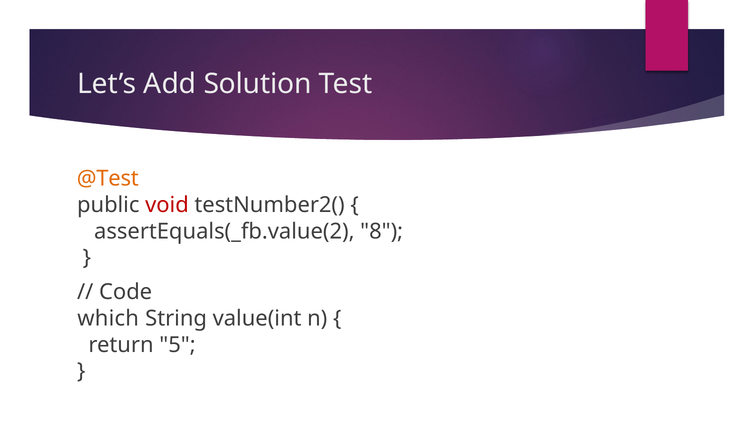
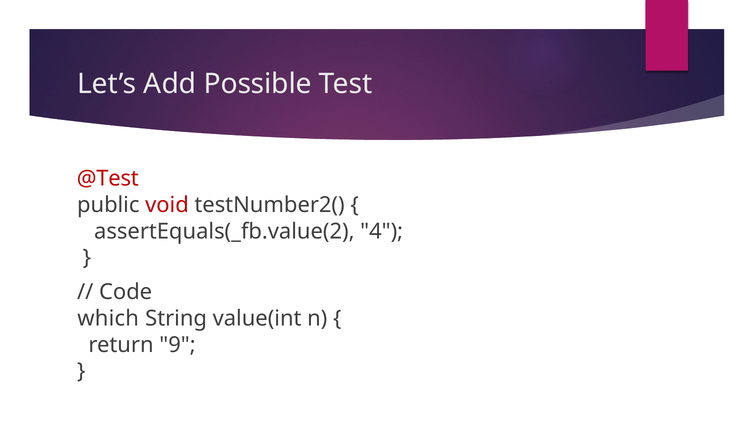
Solution: Solution -> Possible (258, 84)
@Test colour: orange -> red (108, 179)
8: 8 -> 4 (382, 231)
5: 5 -> 9 (177, 345)
